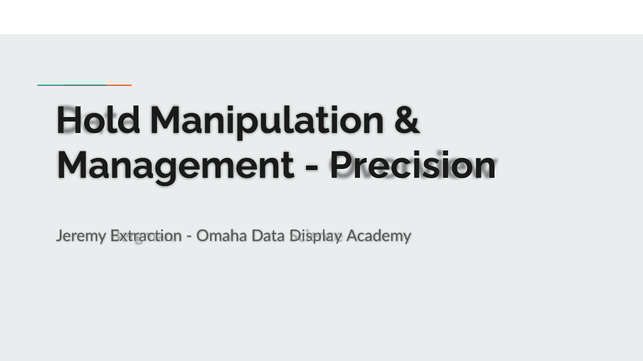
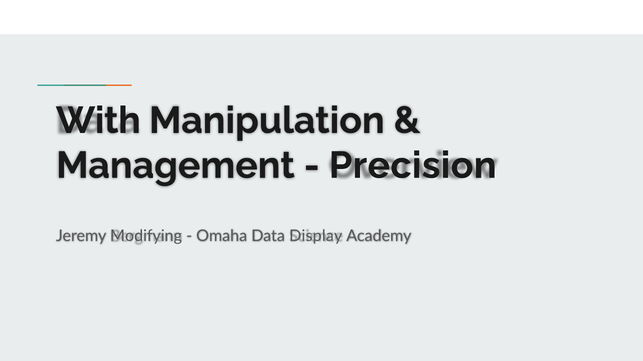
Hold: Hold -> With (98, 121)
Extraction: Extraction -> Modifying (146, 236)
